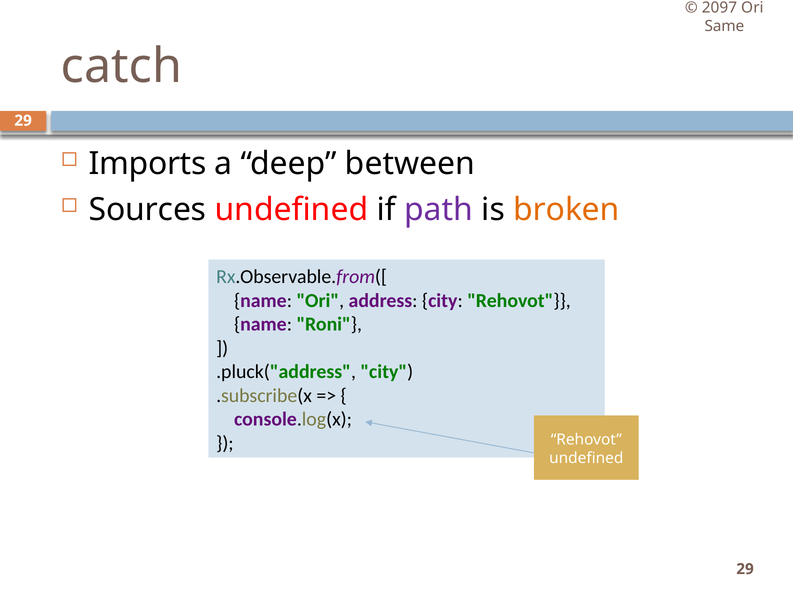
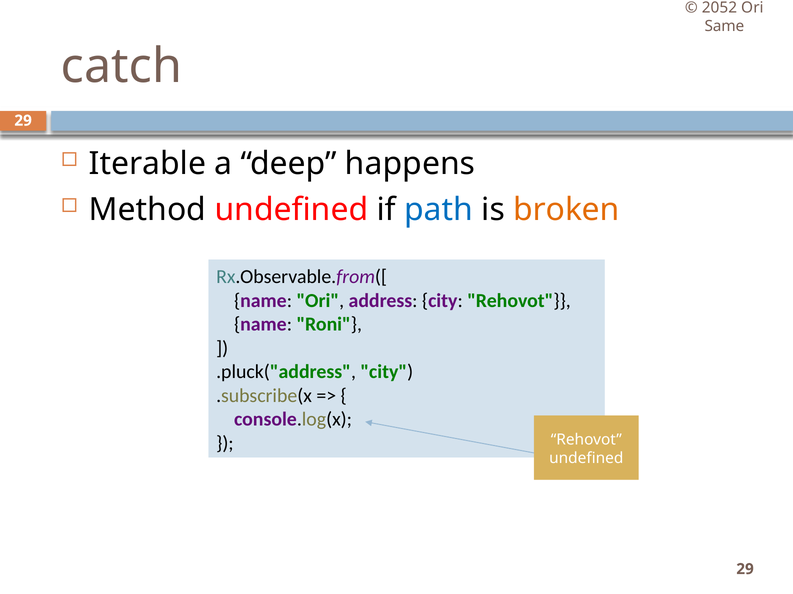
2097: 2097 -> 2052 (719, 8)
Imports: Imports -> Iterable (147, 164)
between: between -> happens (410, 164)
Sources: Sources -> Method (147, 210)
path colour: purple -> blue (439, 210)
